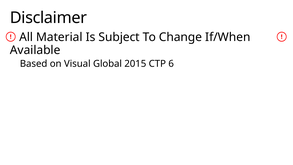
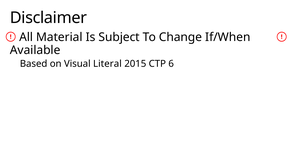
Global: Global -> Literal (107, 64)
